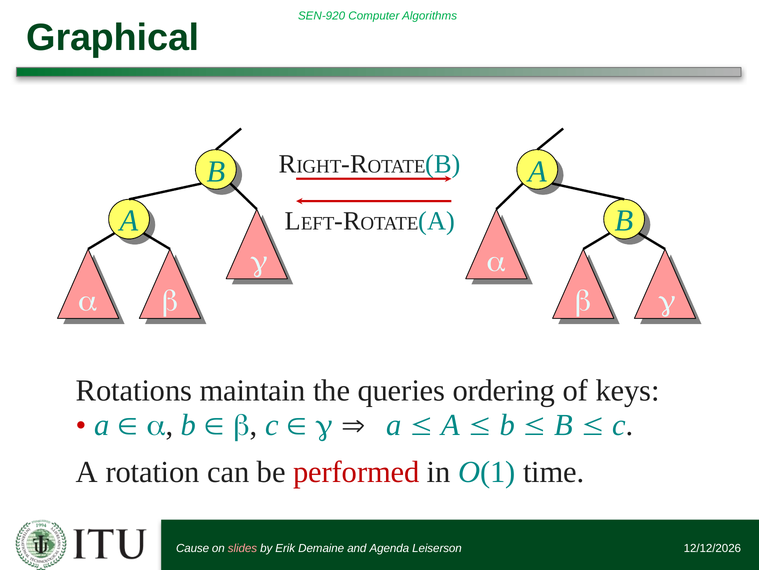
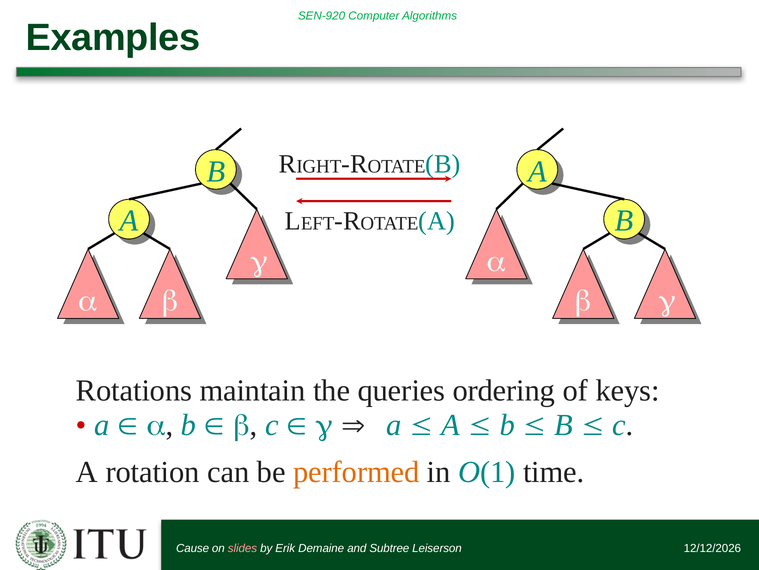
Graphical: Graphical -> Examples (113, 38)
performed colour: red -> orange (356, 471)
Agenda: Agenda -> Subtree (389, 547)
